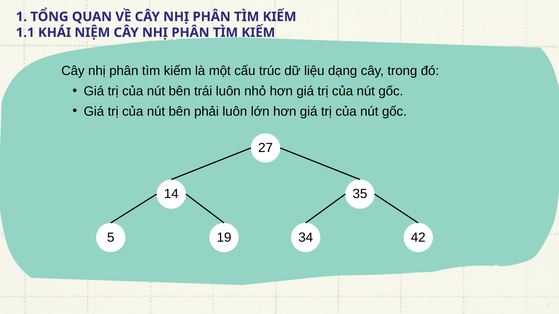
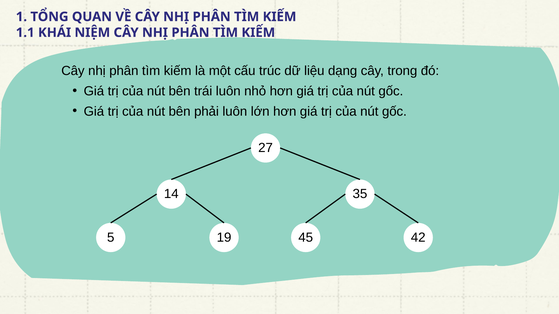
34: 34 -> 45 (306, 238)
